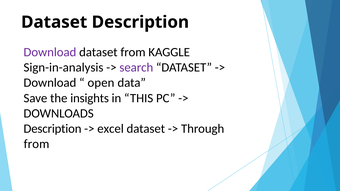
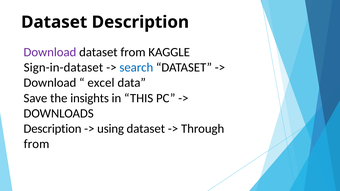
Sign-in-analysis: Sign-in-analysis -> Sign-in-dataset (63, 68)
search colour: purple -> blue (136, 68)
open: open -> excel (101, 83)
excel: excel -> using (111, 129)
